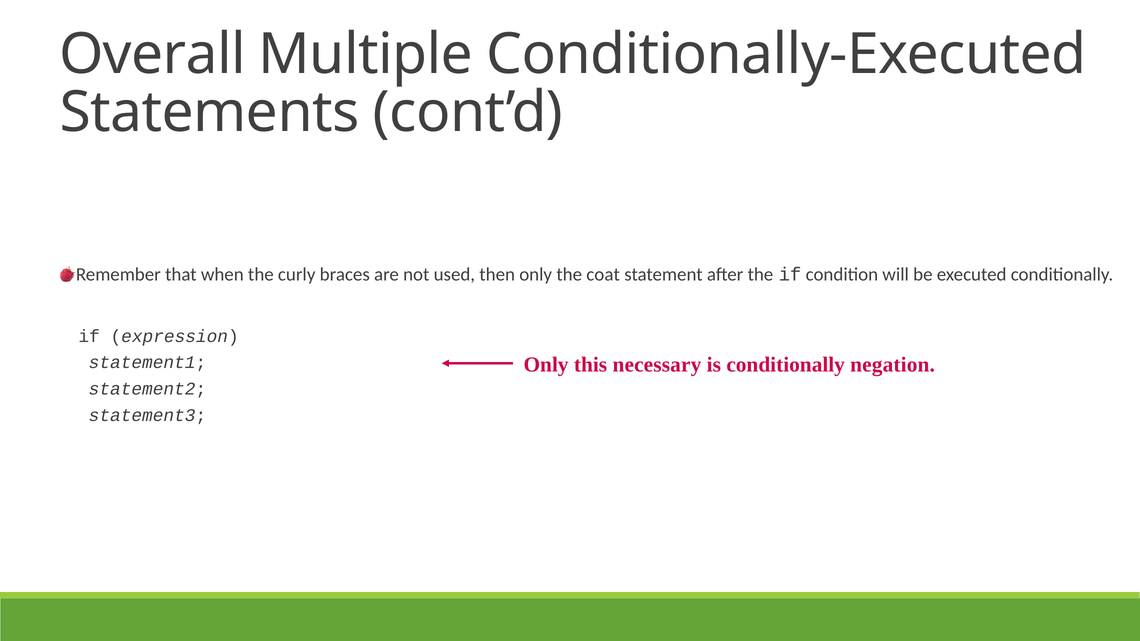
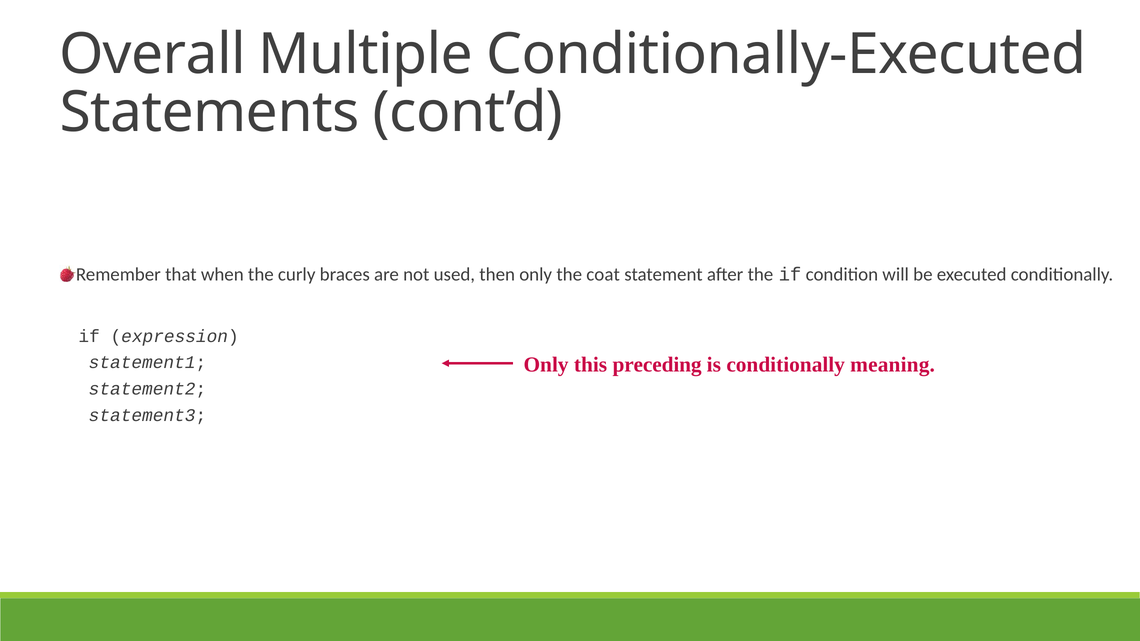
necessary: necessary -> preceding (657, 365)
negation: negation -> meaning (893, 365)
